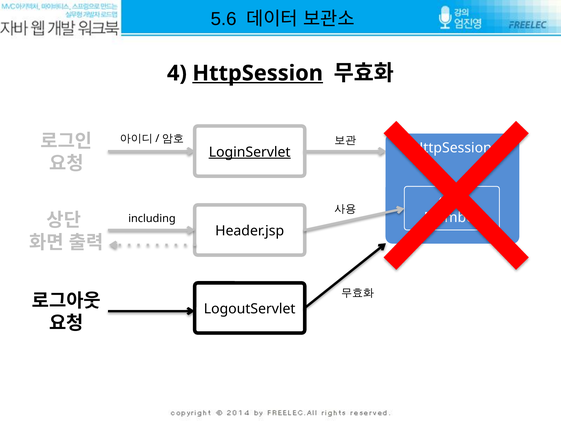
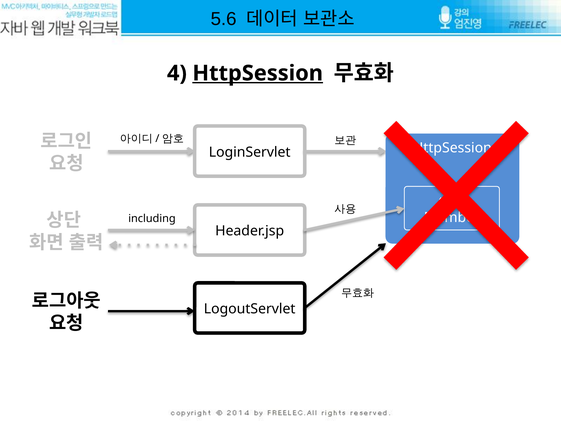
LoginServlet underline: present -> none (250, 152)
